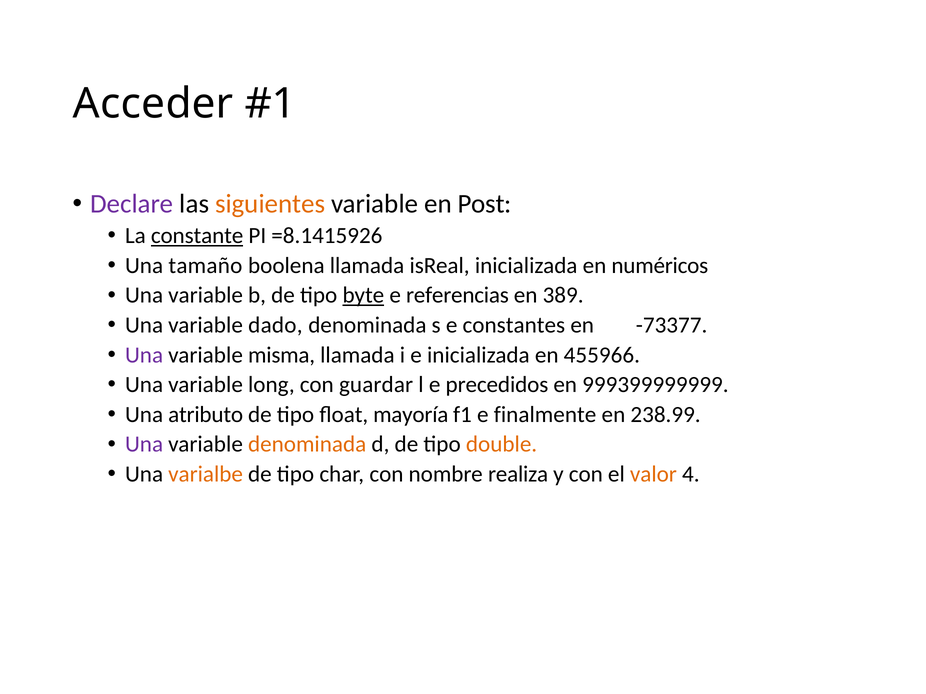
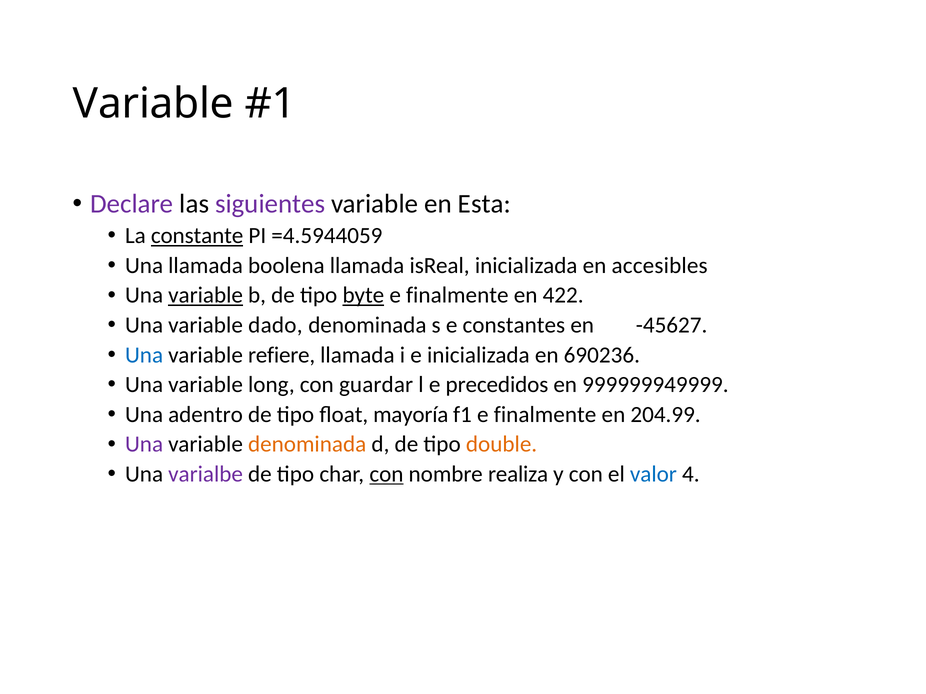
Acceder: Acceder -> Variable (153, 104)
siguientes colour: orange -> purple (270, 204)
Post: Post -> Esta (484, 204)
=8.1415926: =8.1415926 -> =4.5944059 (327, 236)
Una tamaño: tamaño -> llamada (206, 266)
numéricos: numéricos -> accesibles (660, 266)
variable underline: none -> present (206, 295)
referencias: referencias -> finalmente (457, 295)
389: 389 -> 422 (563, 295)
-73377: -73377 -> -45627 (672, 325)
Una colour: purple -> blue (144, 355)
misma: misma -> refiere (282, 355)
455966: 455966 -> 690236 (602, 355)
999399999999: 999399999999 -> 999999949999 (655, 385)
atributo: atributo -> adentro (206, 415)
238.99: 238.99 -> 204.99 (666, 415)
varialbe colour: orange -> purple (206, 474)
con underline: none -> present (386, 474)
valor colour: orange -> blue (653, 474)
